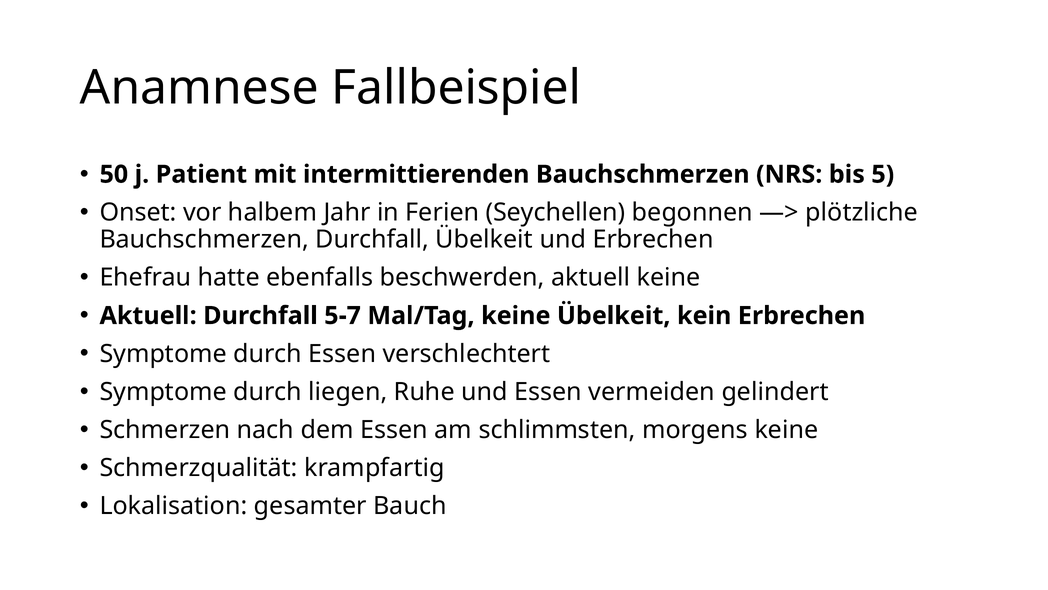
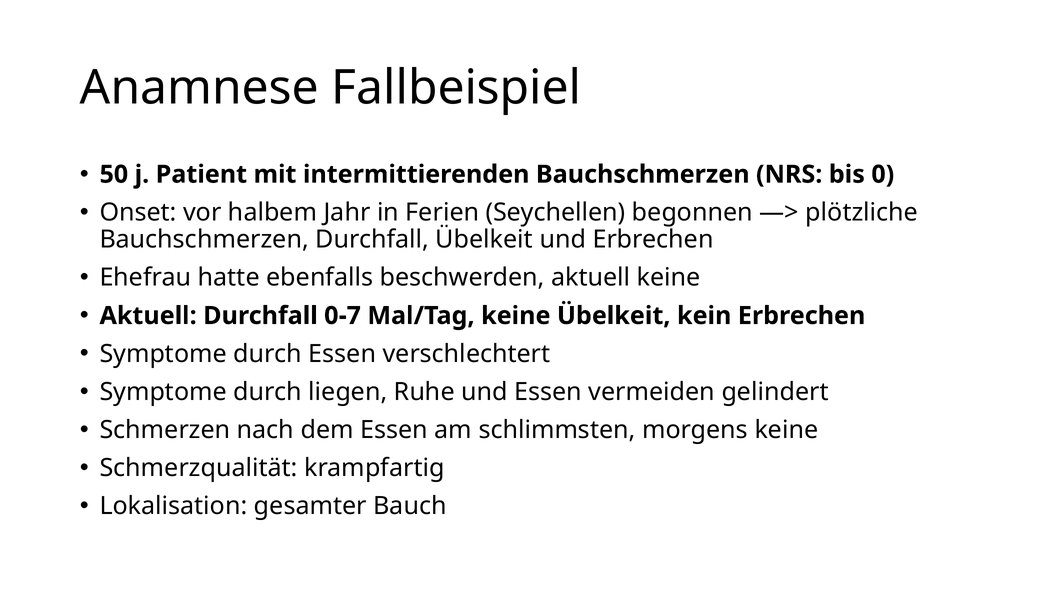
5: 5 -> 0 (883, 174)
5-7: 5-7 -> 0-7 (343, 315)
